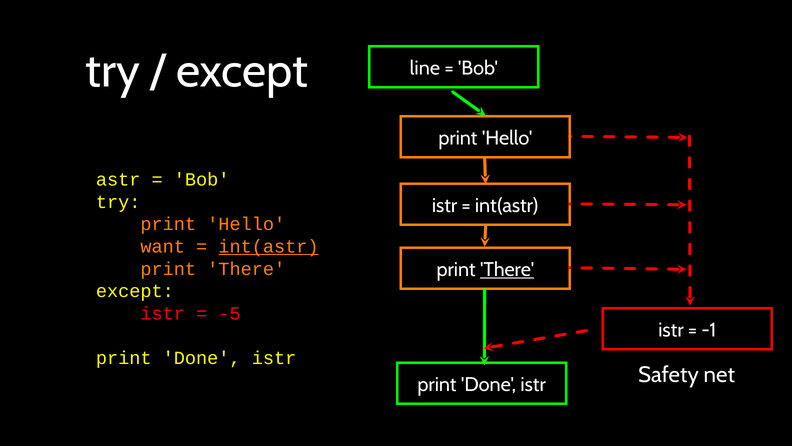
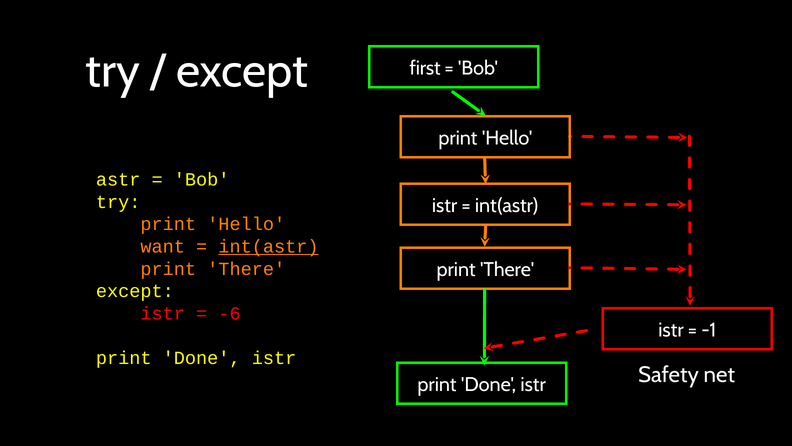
line: line -> first (425, 68)
There underline: present -> none (507, 269)
-5: -5 -> -6 (230, 313)
